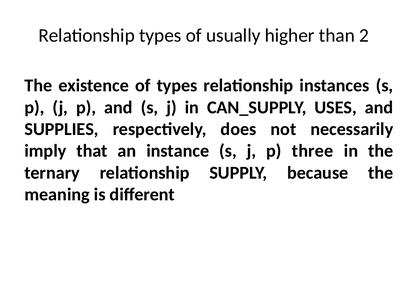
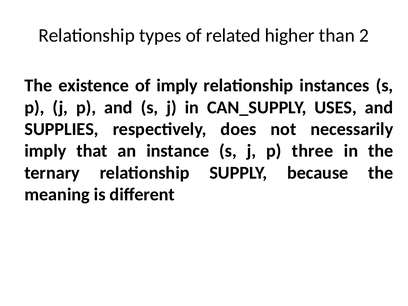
usually: usually -> related (233, 35)
of types: types -> imply (177, 86)
